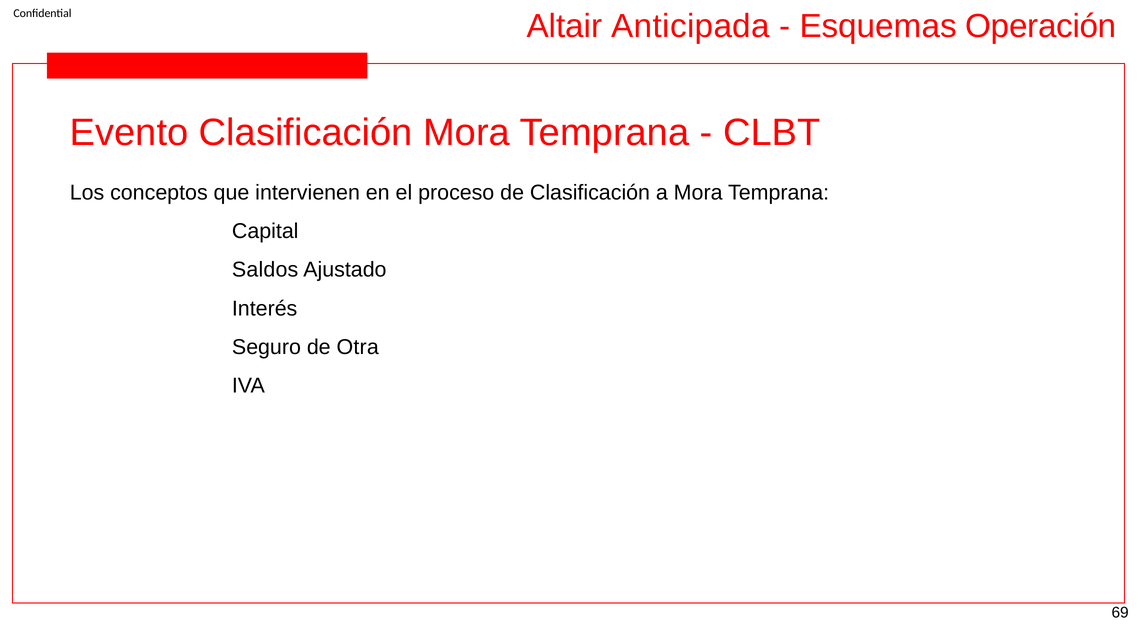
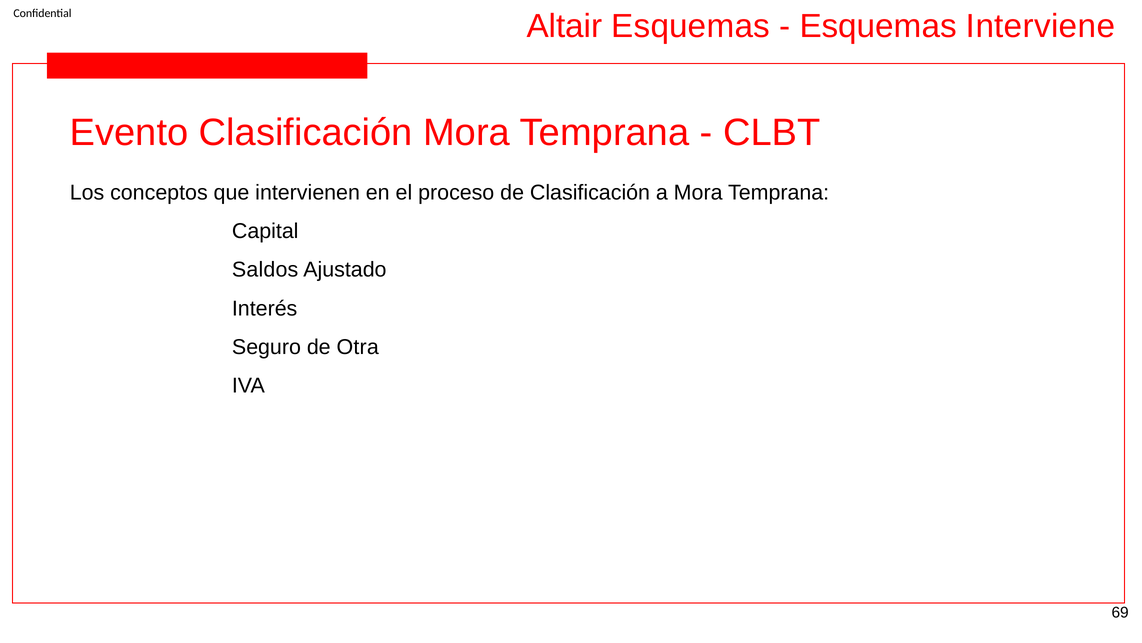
Altair Anticipada: Anticipada -> Esquemas (691, 26)
Operación: Operación -> Interviene (1041, 26)
